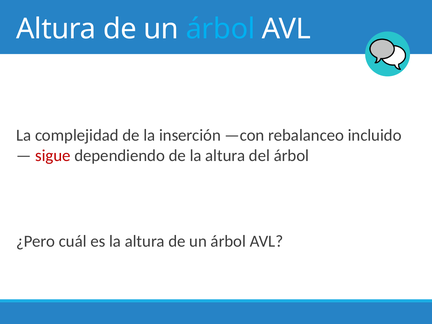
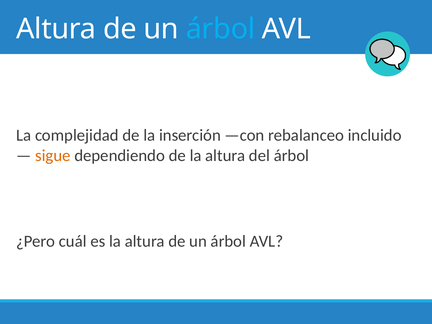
sigue colour: red -> orange (53, 156)
